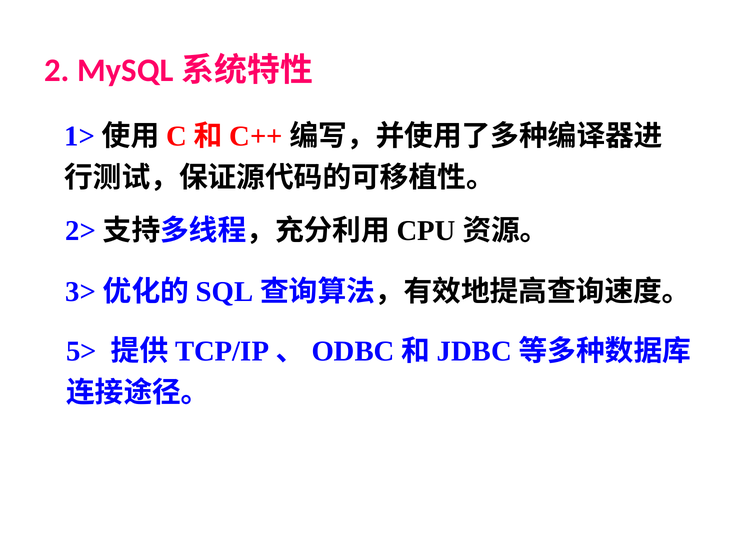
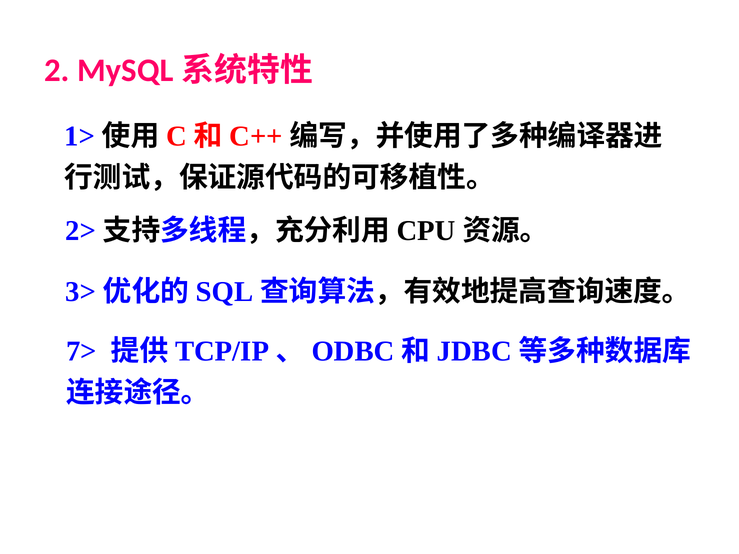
5>: 5> -> 7> (81, 352)
